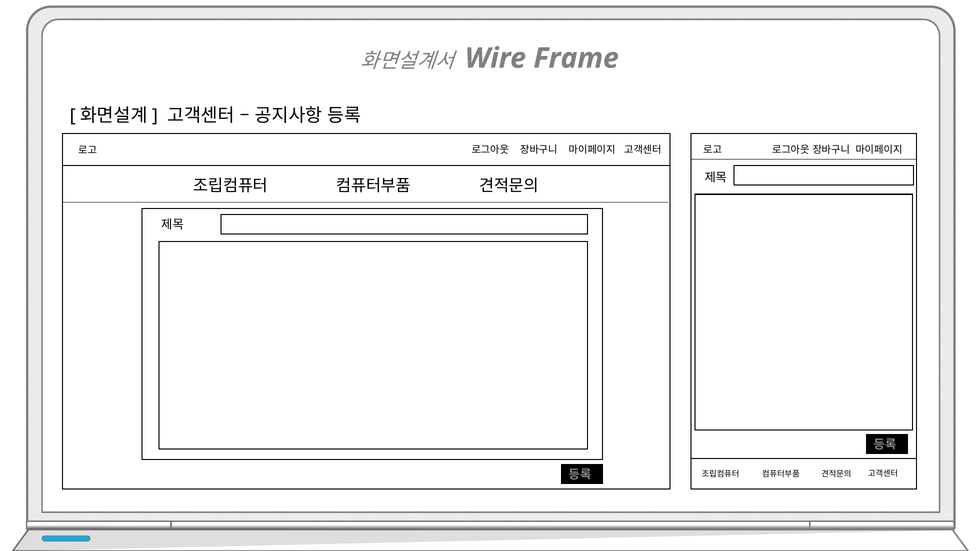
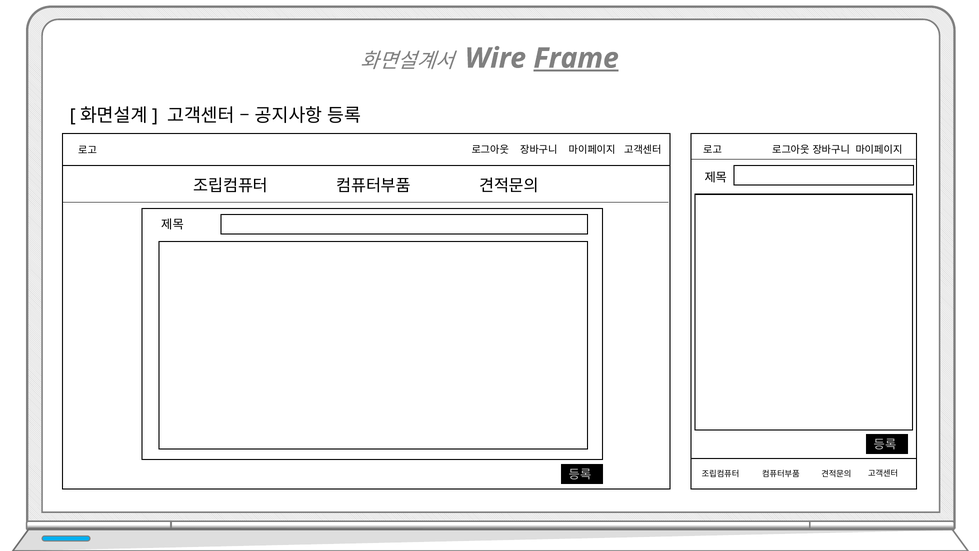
Frame underline: none -> present (576, 58)
